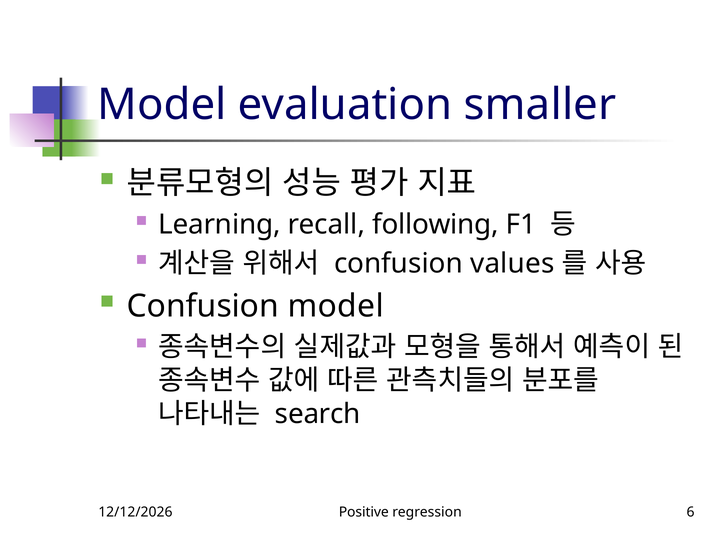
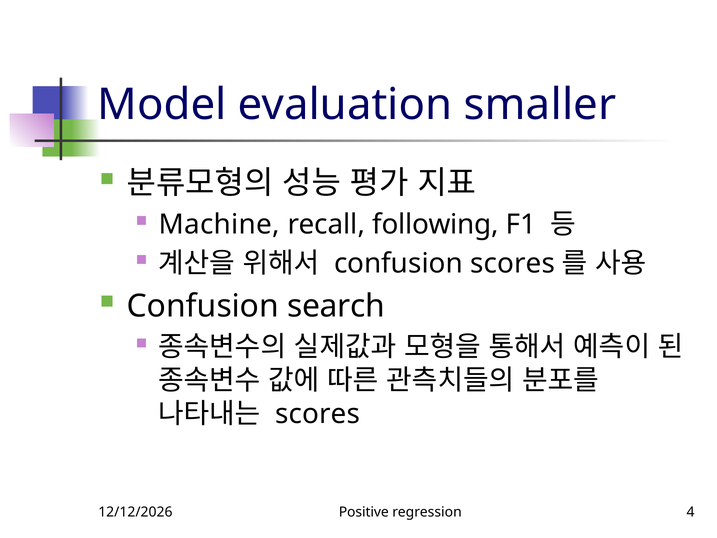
Learning: Learning -> Machine (219, 224)
confusion values: values -> scores (513, 263)
Confusion model: model -> search (336, 306)
search: search -> scores (318, 414)
6: 6 -> 4 (691, 512)
